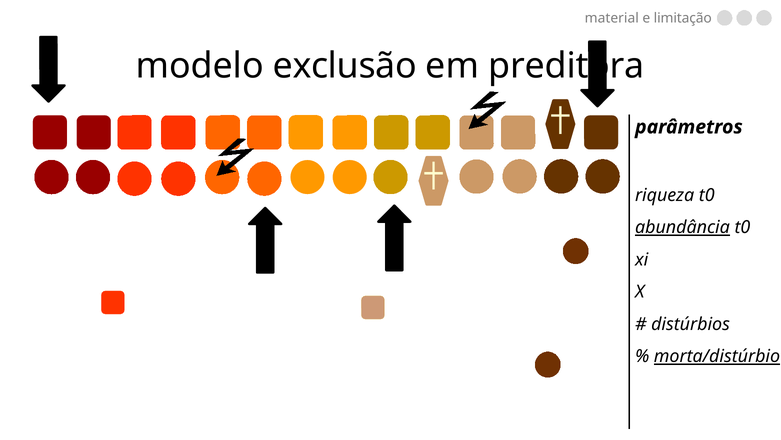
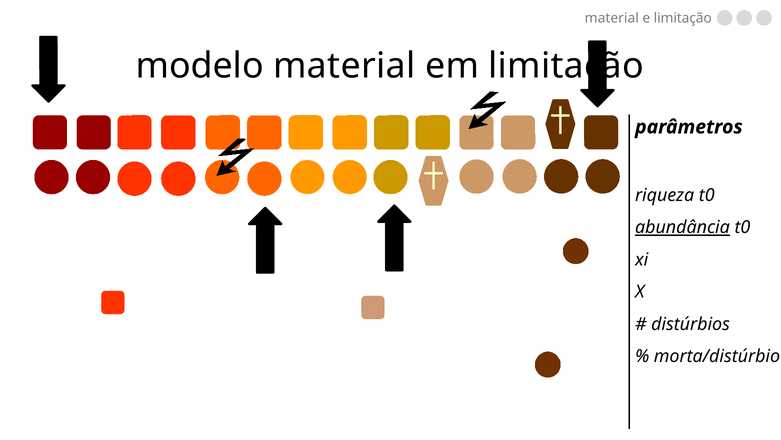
modelo exclusão: exclusão -> material (344, 66)
em preditora: preditora -> limitação (566, 66)
morta/distúrbio underline: present -> none (717, 356)
